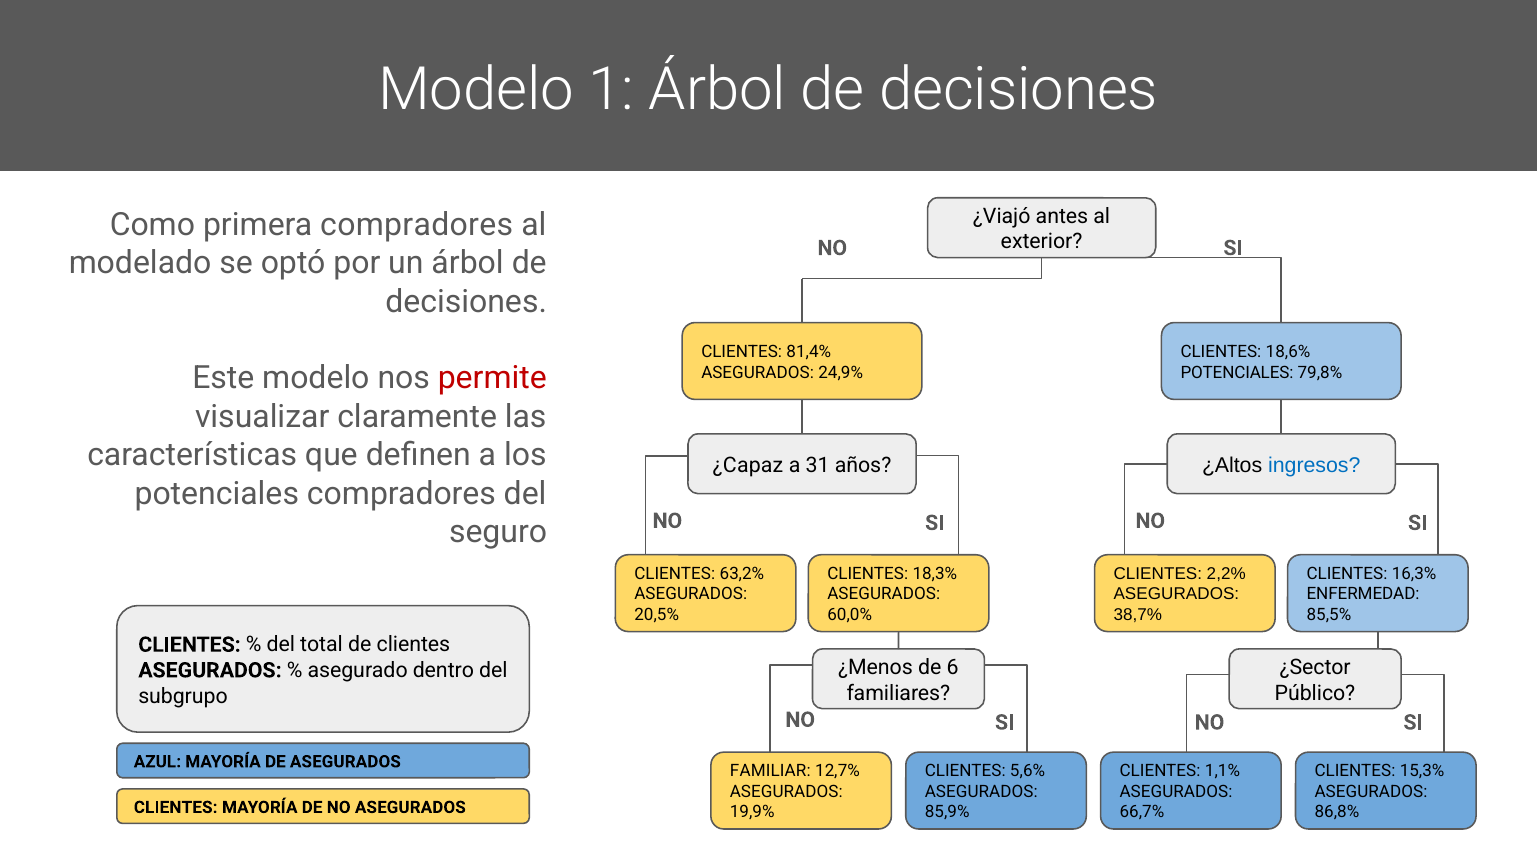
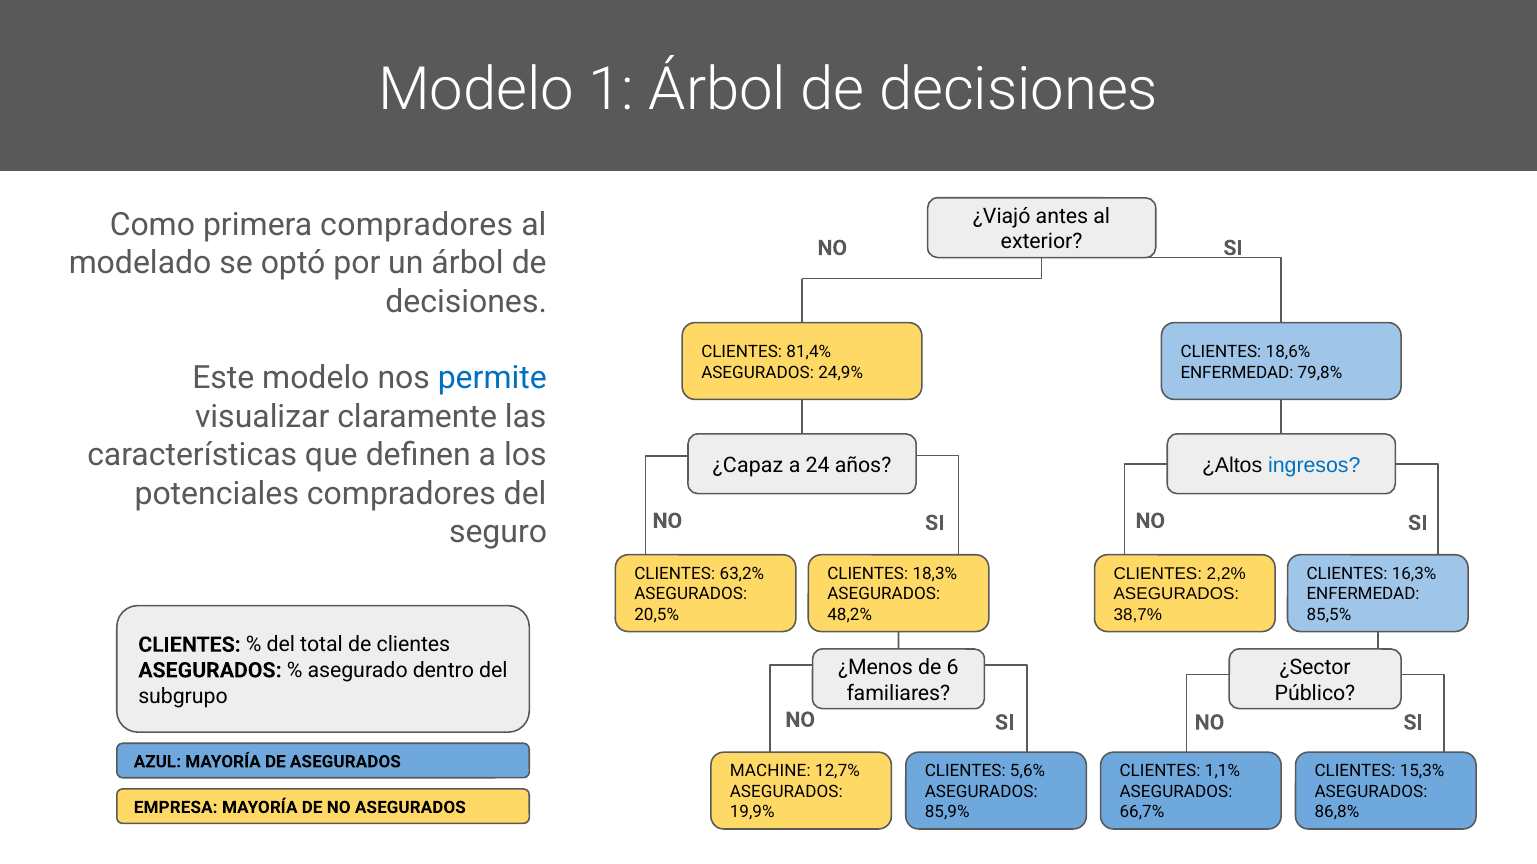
permite colour: red -> blue (492, 379)
POTENCIALES: POTENCIALES -> ENFERMEDAD (1237, 373)
31: 31 -> 24 (818, 466)
60,0%: 60,0% -> 48,2% (850, 615)
FAMILIAR: FAMILIAR -> MACHINE (770, 772)
CLIENTES: CLIENTES -> EMPRESA (176, 808)
